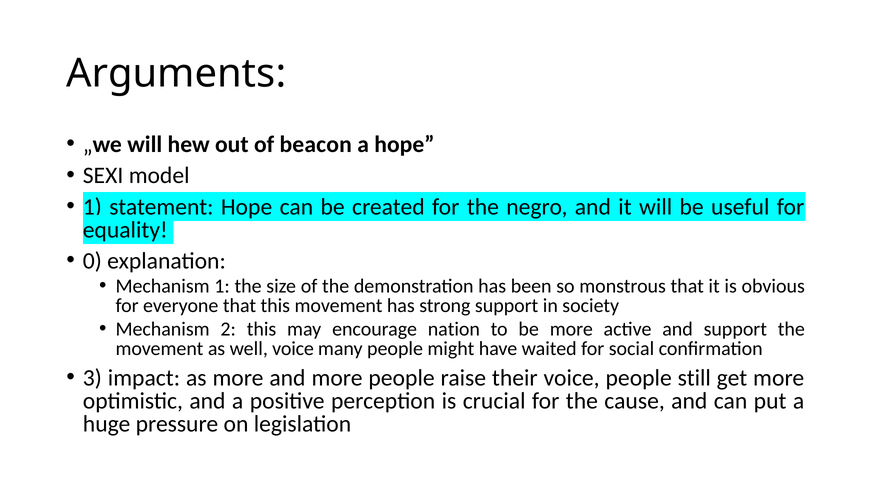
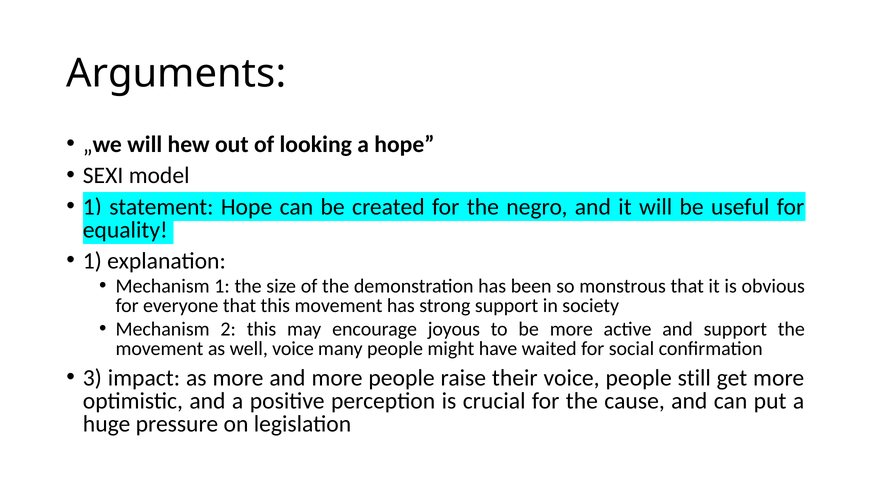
beacon: beacon -> looking (316, 144)
0: 0 -> 1 (92, 261)
nation: nation -> joyous (454, 329)
